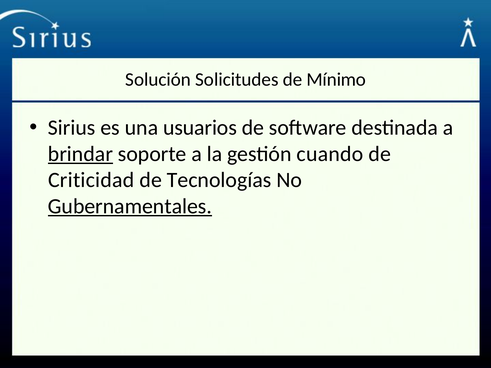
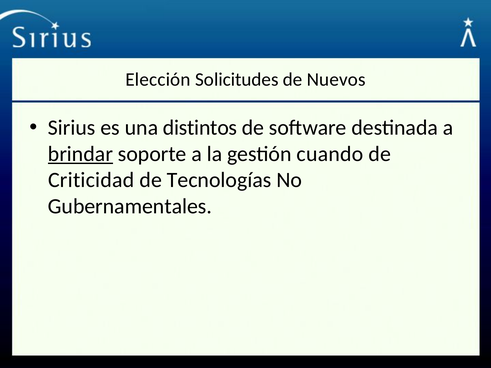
Solución: Solución -> Elección (158, 79)
Mínimo: Mínimo -> Nuevos (336, 79)
usuarios: usuarios -> distintos (200, 128)
Gubernamentales underline: present -> none (130, 206)
